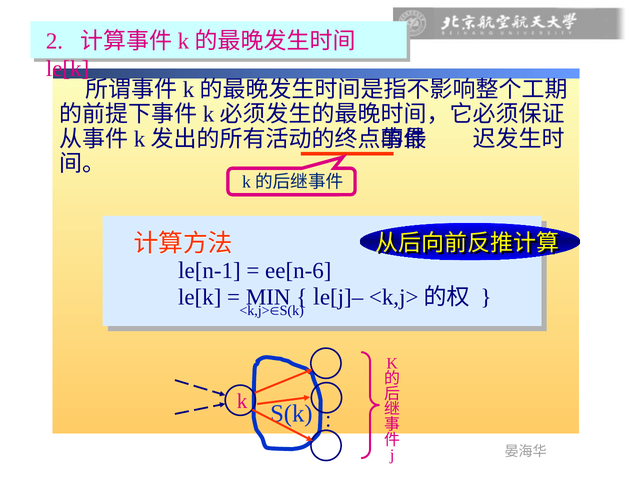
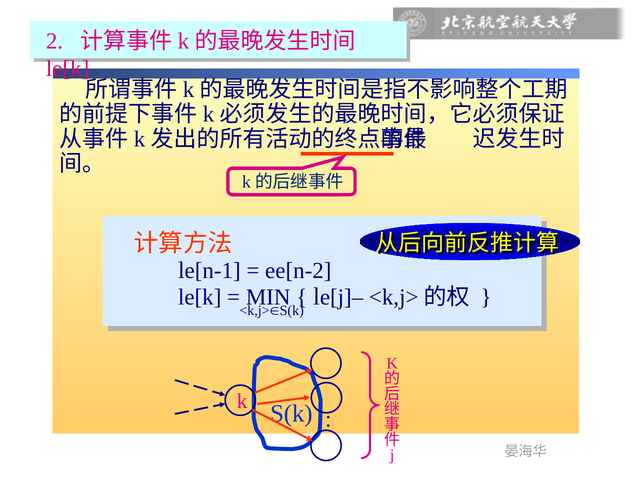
ee[n-6: ee[n-6 -> ee[n-2 (298, 271)
